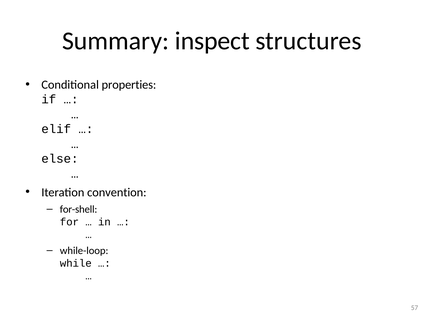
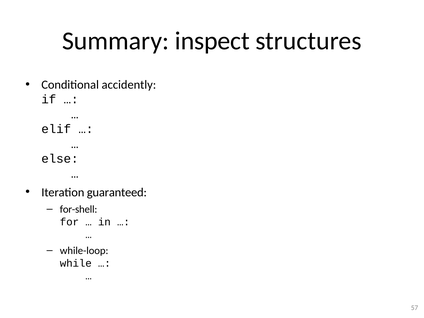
properties: properties -> accidently (129, 85)
convention: convention -> guaranteed (117, 192)
